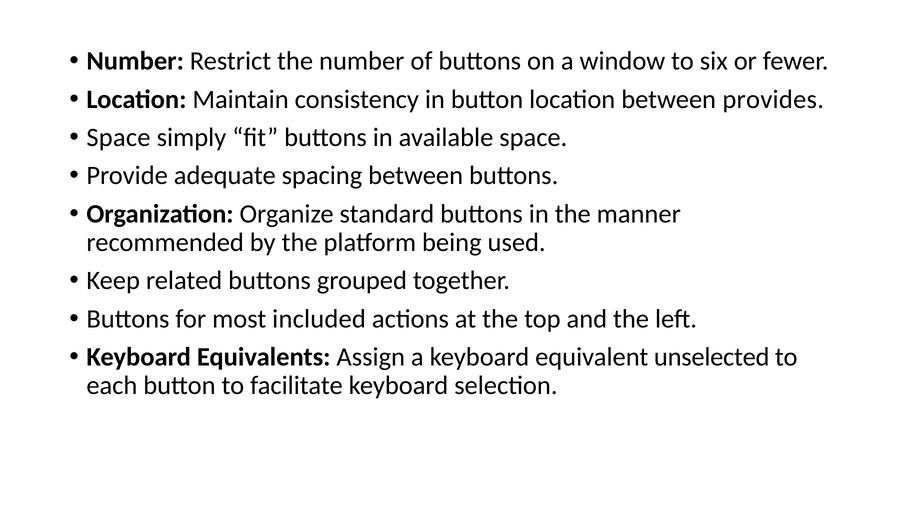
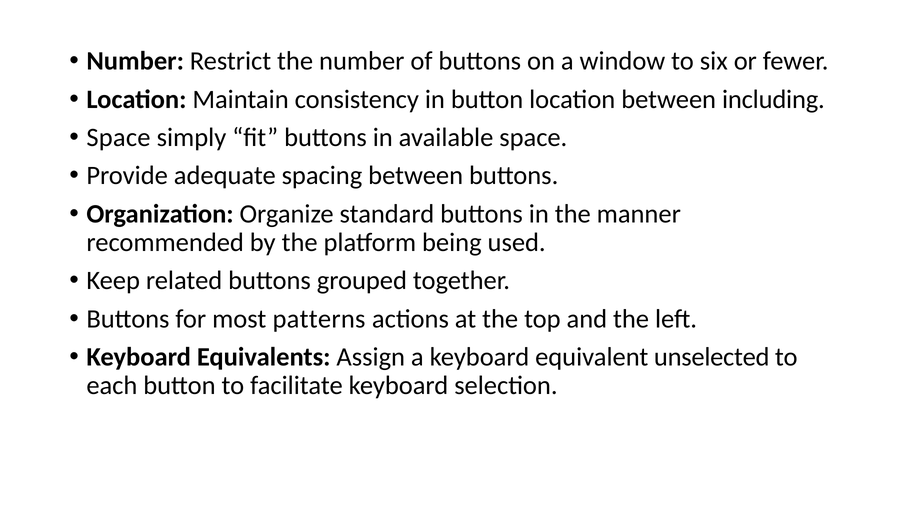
provides: provides -> including (773, 99)
included: included -> patterns (319, 319)
